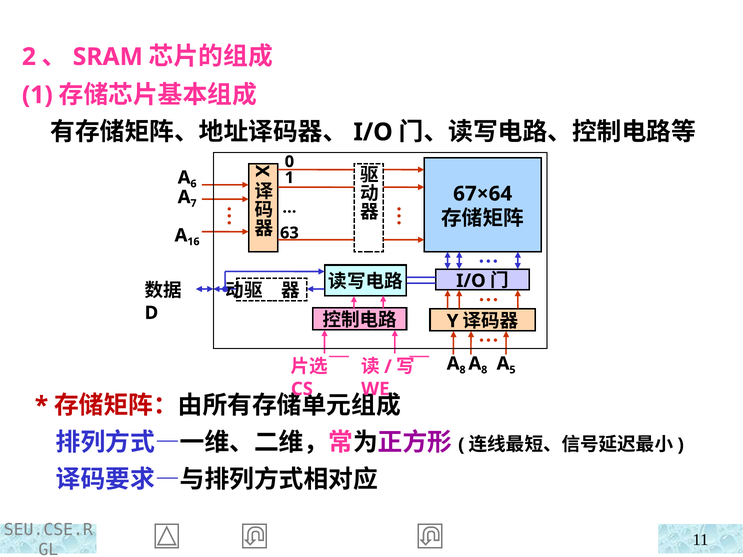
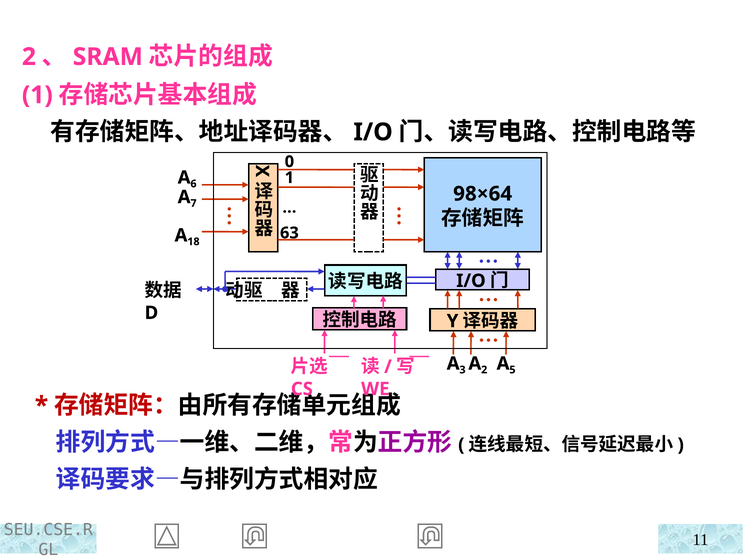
67×64: 67×64 -> 98×64 (483, 194)
16: 16 -> 18 (193, 242)
8: 8 -> 3 (463, 370)
8: 8 -> 2 (484, 370)
